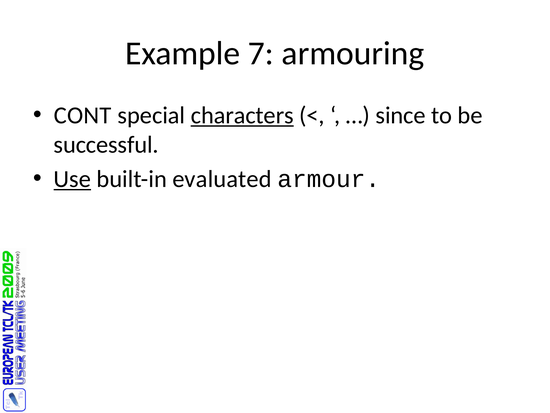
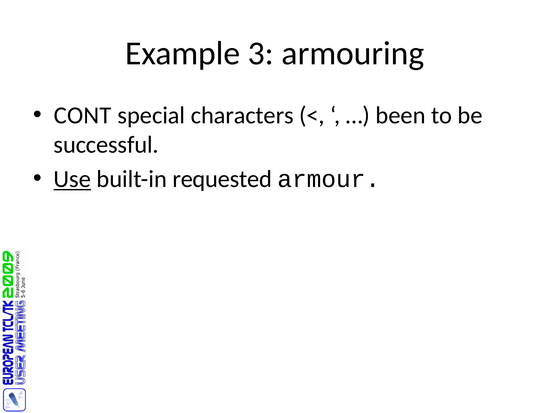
7: 7 -> 3 (261, 53)
characters underline: present -> none (242, 115)
since: since -> been (401, 115)
evaluated: evaluated -> requested (222, 179)
